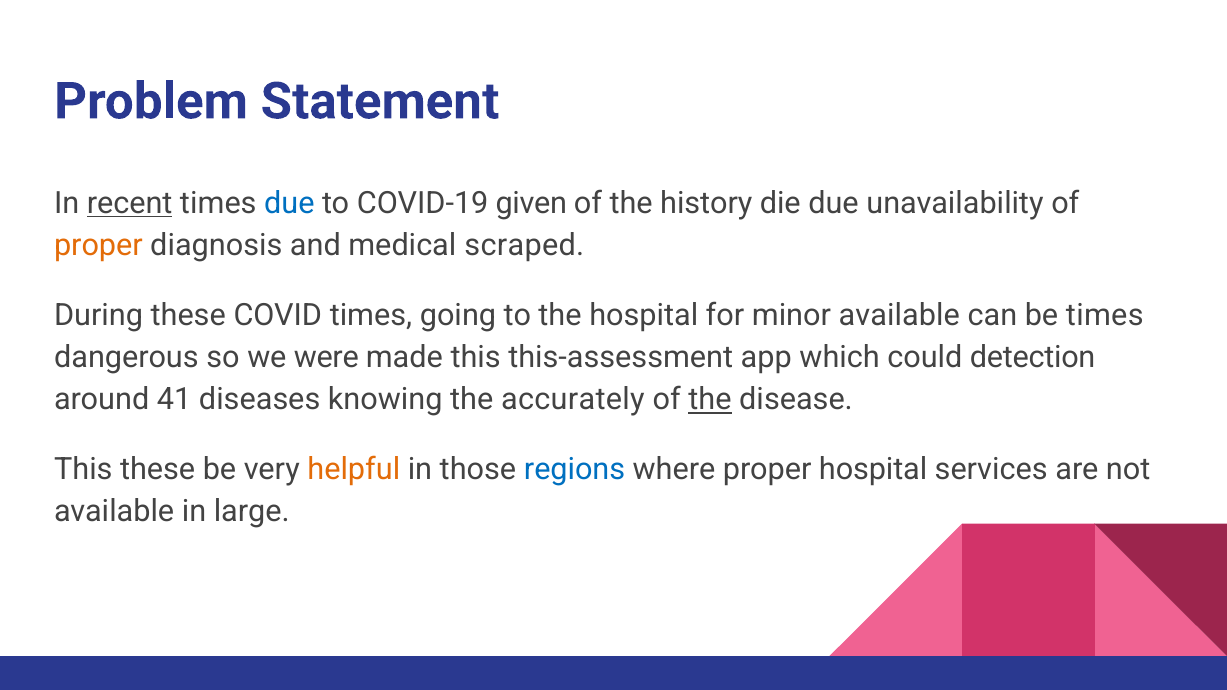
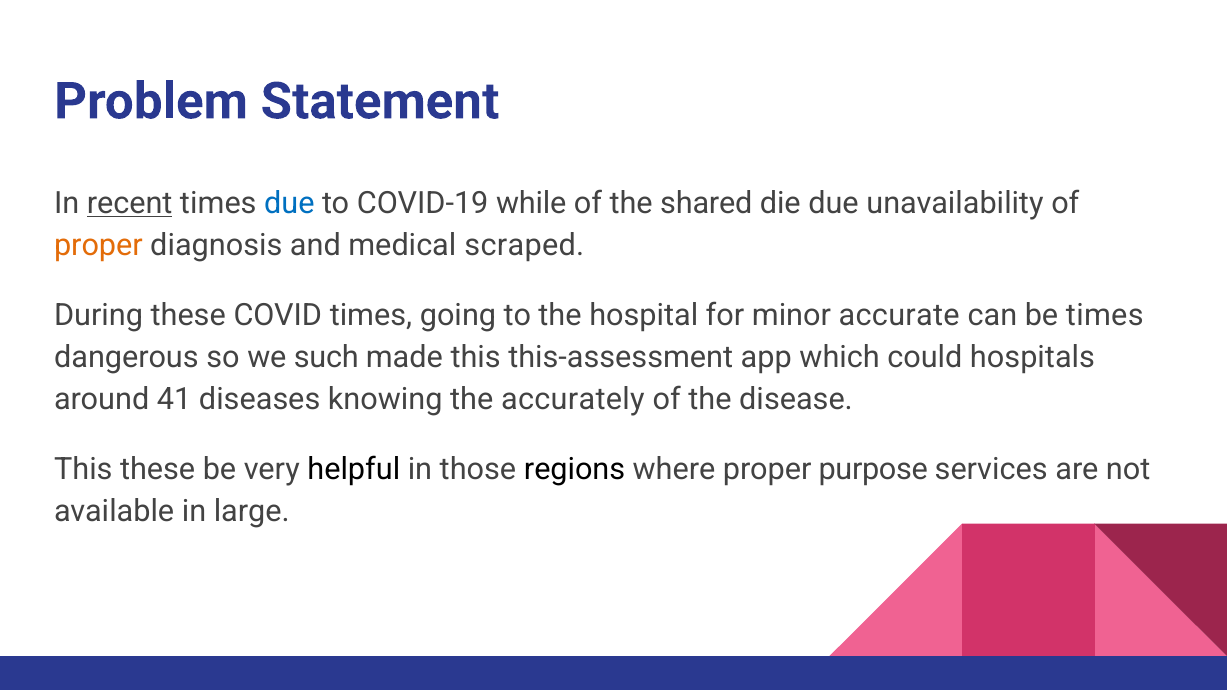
given: given -> while (531, 203)
history: history -> shared (706, 203)
minor available: available -> accurate (899, 315)
were: were -> such (326, 358)
detection: detection -> hospitals (1033, 358)
the underline: present -> none (710, 400)
helpful colour: orange -> black (354, 469)
regions colour: blue -> black (575, 469)
proper hospital: hospital -> purpose (873, 469)
